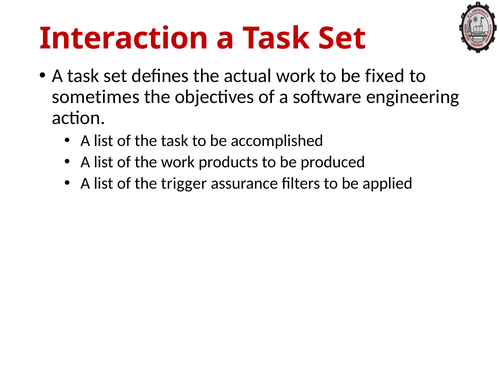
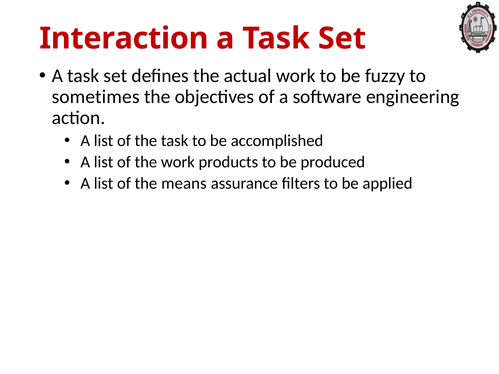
fixed: fixed -> fuzzy (385, 76)
trigger: trigger -> means (184, 184)
